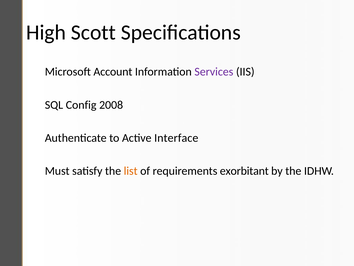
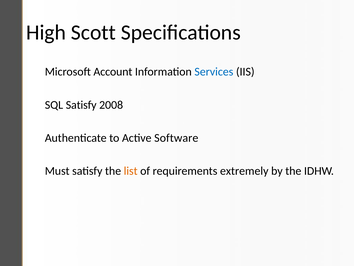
Services colour: purple -> blue (214, 72)
SQL Config: Config -> Satisfy (81, 105)
Interface: Interface -> Software (176, 138)
exorbitant: exorbitant -> extremely (244, 171)
